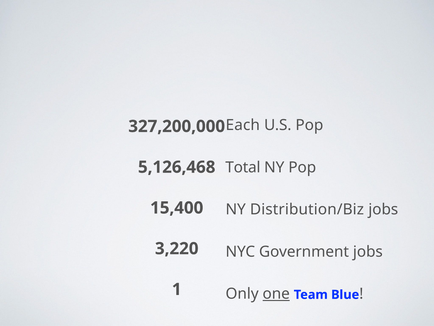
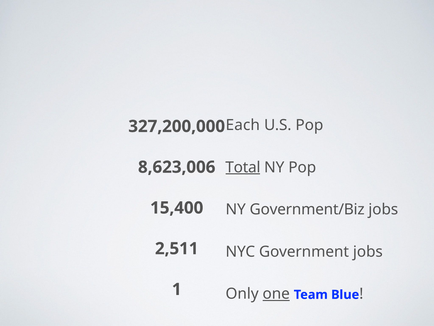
Total underline: none -> present (243, 167)
5,126,468: 5,126,468 -> 8,623,006 (177, 167)
Distribution/Biz: Distribution/Biz -> Government/Biz (307, 209)
3,220: 3,220 -> 2,511 (177, 248)
